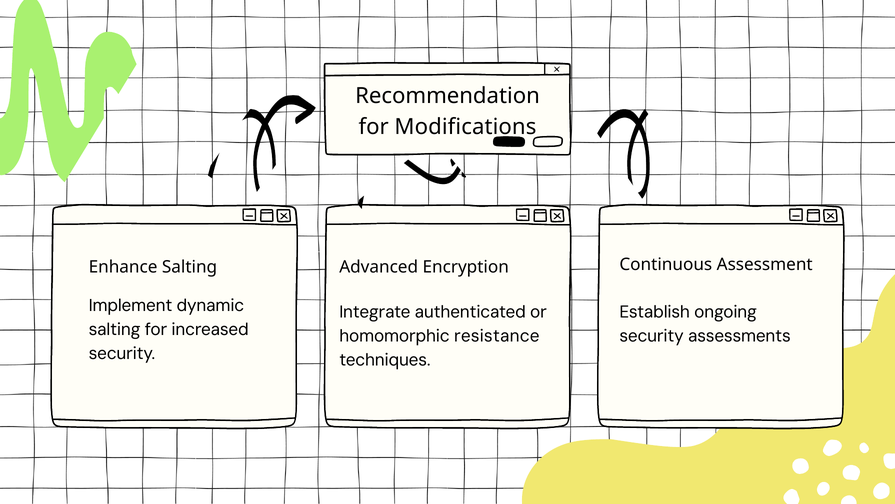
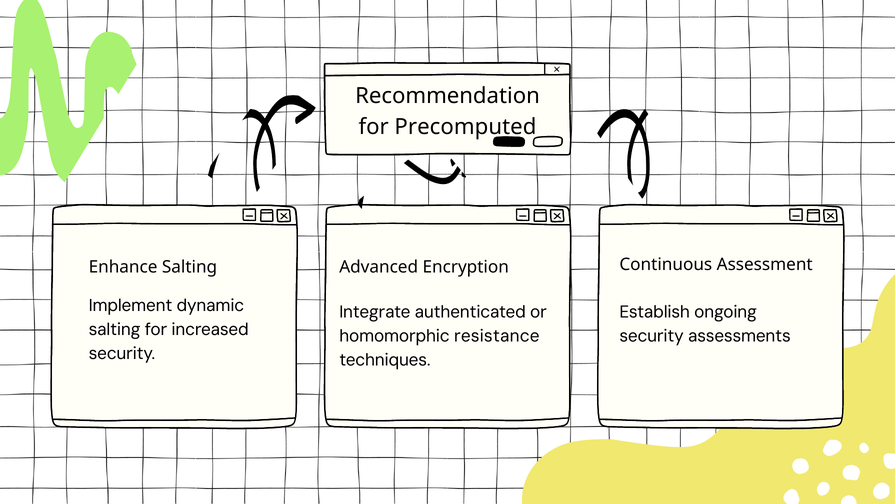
Modifications: Modifications -> Precomputed (465, 127)
